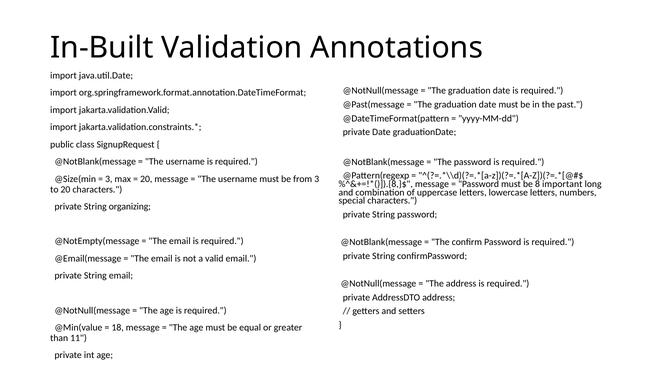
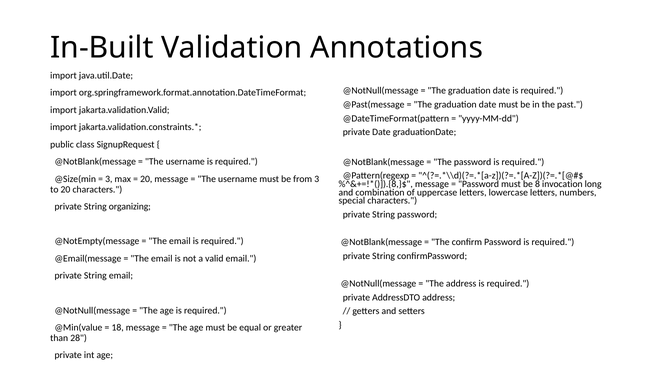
important: important -> invocation (562, 184)
11: 11 -> 28 (79, 338)
